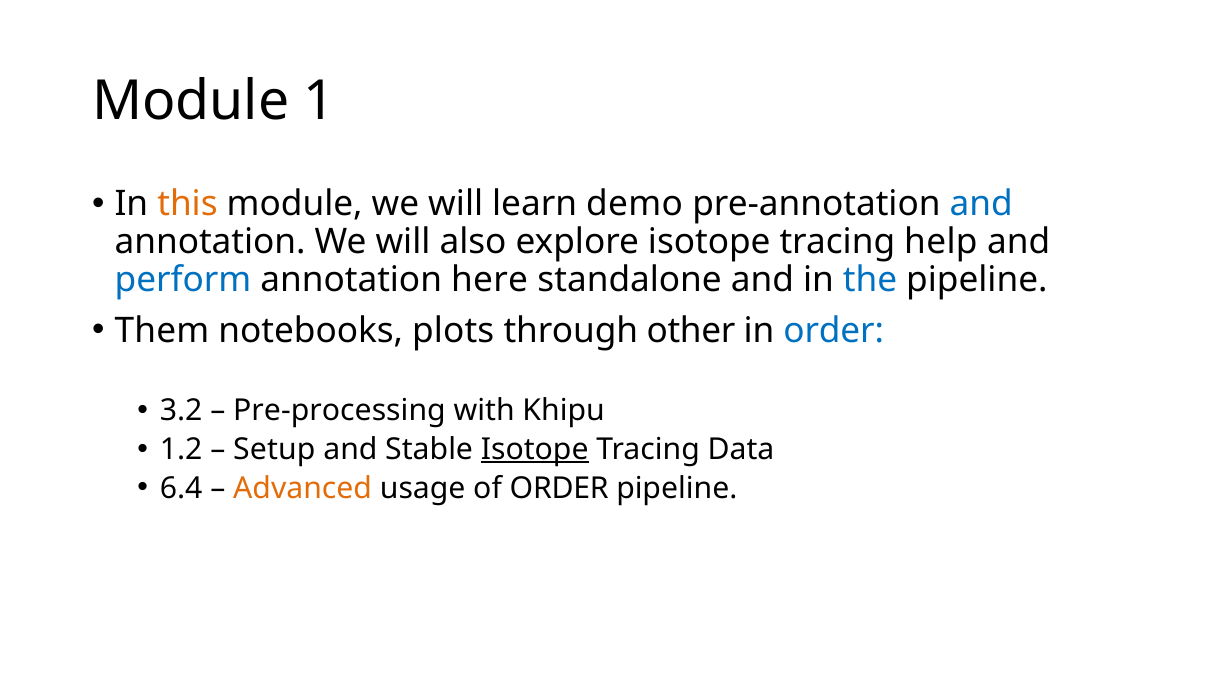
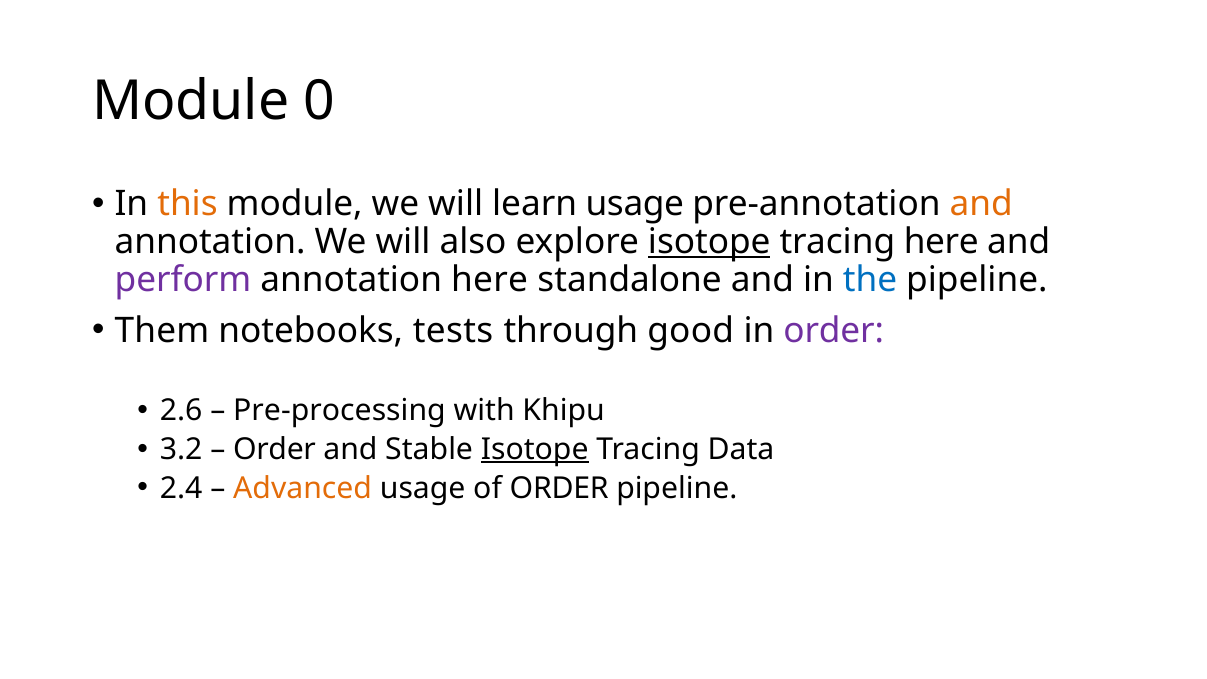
1: 1 -> 0 (319, 101)
learn demo: demo -> usage (635, 204)
and colour: blue -> orange (981, 204)
isotope underline: none -> present (709, 242)
tracing help: help -> here (941, 242)
perform colour: blue -> purple (183, 280)
plots: plots -> tests (453, 331)
other: other -> good (691, 331)
order colour: blue -> purple (834, 331)
3.2: 3.2 -> 2.6 (181, 410)
1.2: 1.2 -> 3.2 (181, 449)
Setup: Setup -> Order (275, 449)
6.4: 6.4 -> 2.4 (181, 488)
